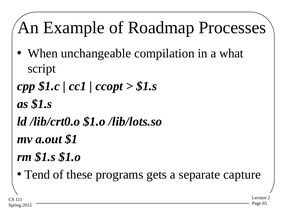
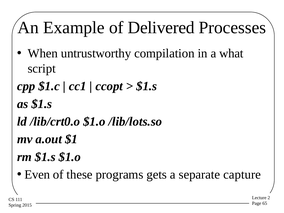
Roadmap: Roadmap -> Delivered (161, 27)
unchangeable: unchangeable -> untrustworthy (96, 53)
Tend: Tend -> Even (37, 175)
